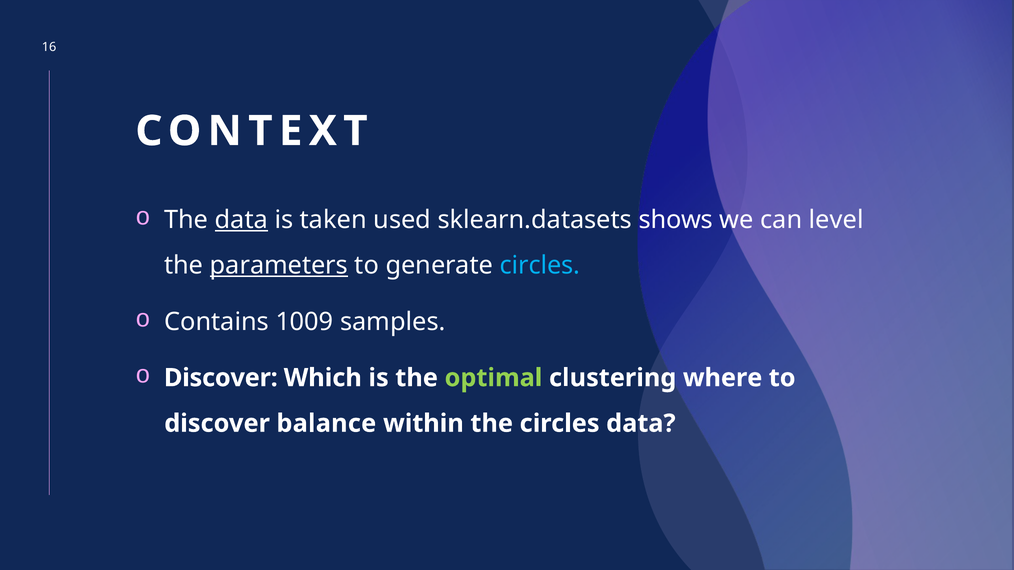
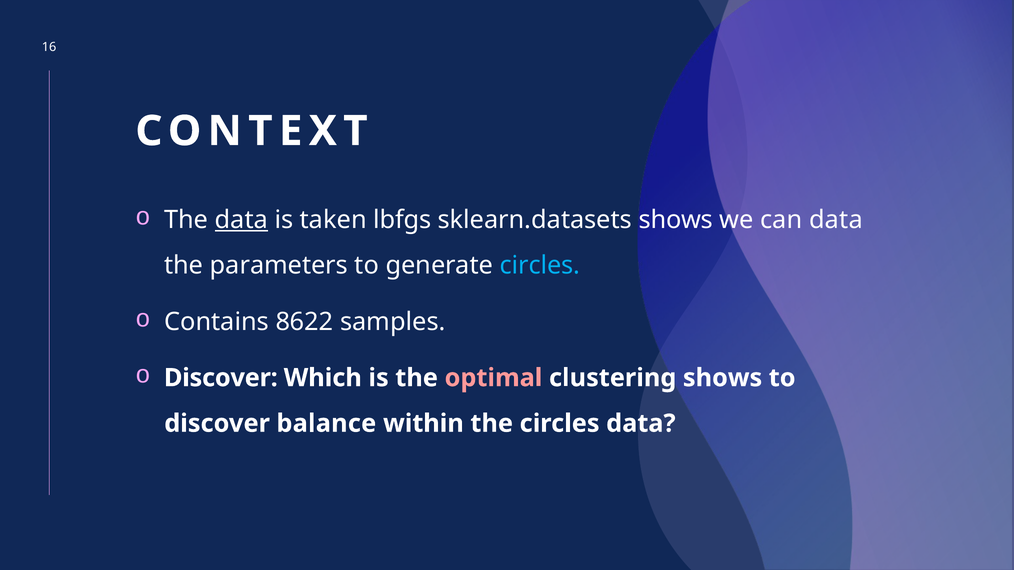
used: used -> lbfgs (402, 220)
can level: level -> data (836, 220)
parameters underline: present -> none (279, 266)
1009: 1009 -> 8622 (304, 322)
optimal colour: light green -> pink (493, 378)
clustering where: where -> shows (723, 378)
